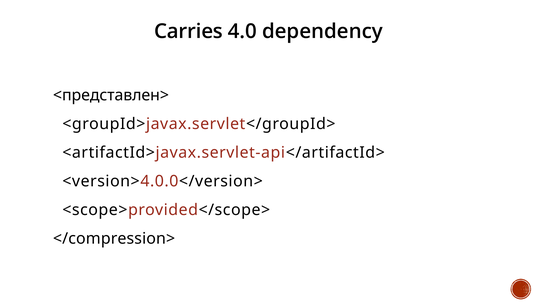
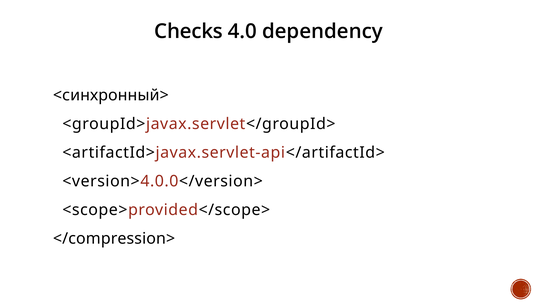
Carries: Carries -> Checks (189, 32)
<представлен>: <представлен> -> <синхронный> (111, 95)
